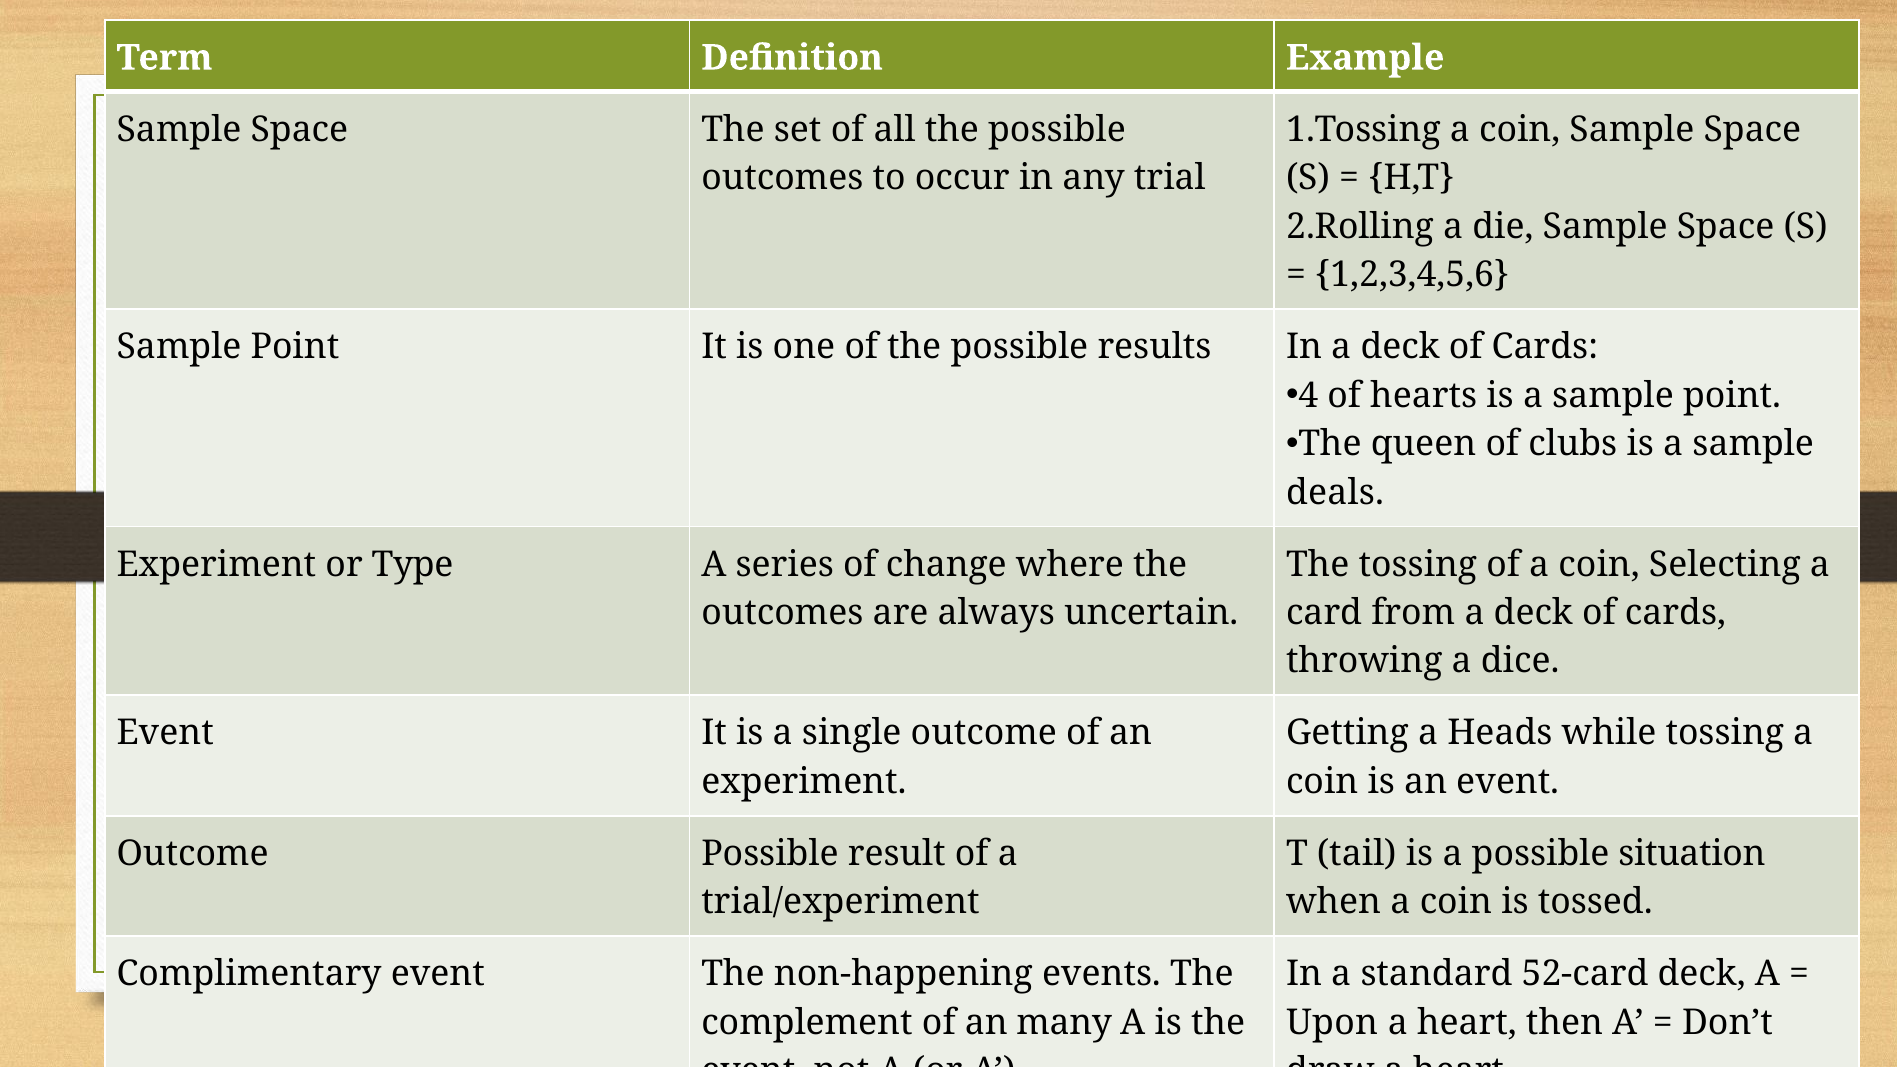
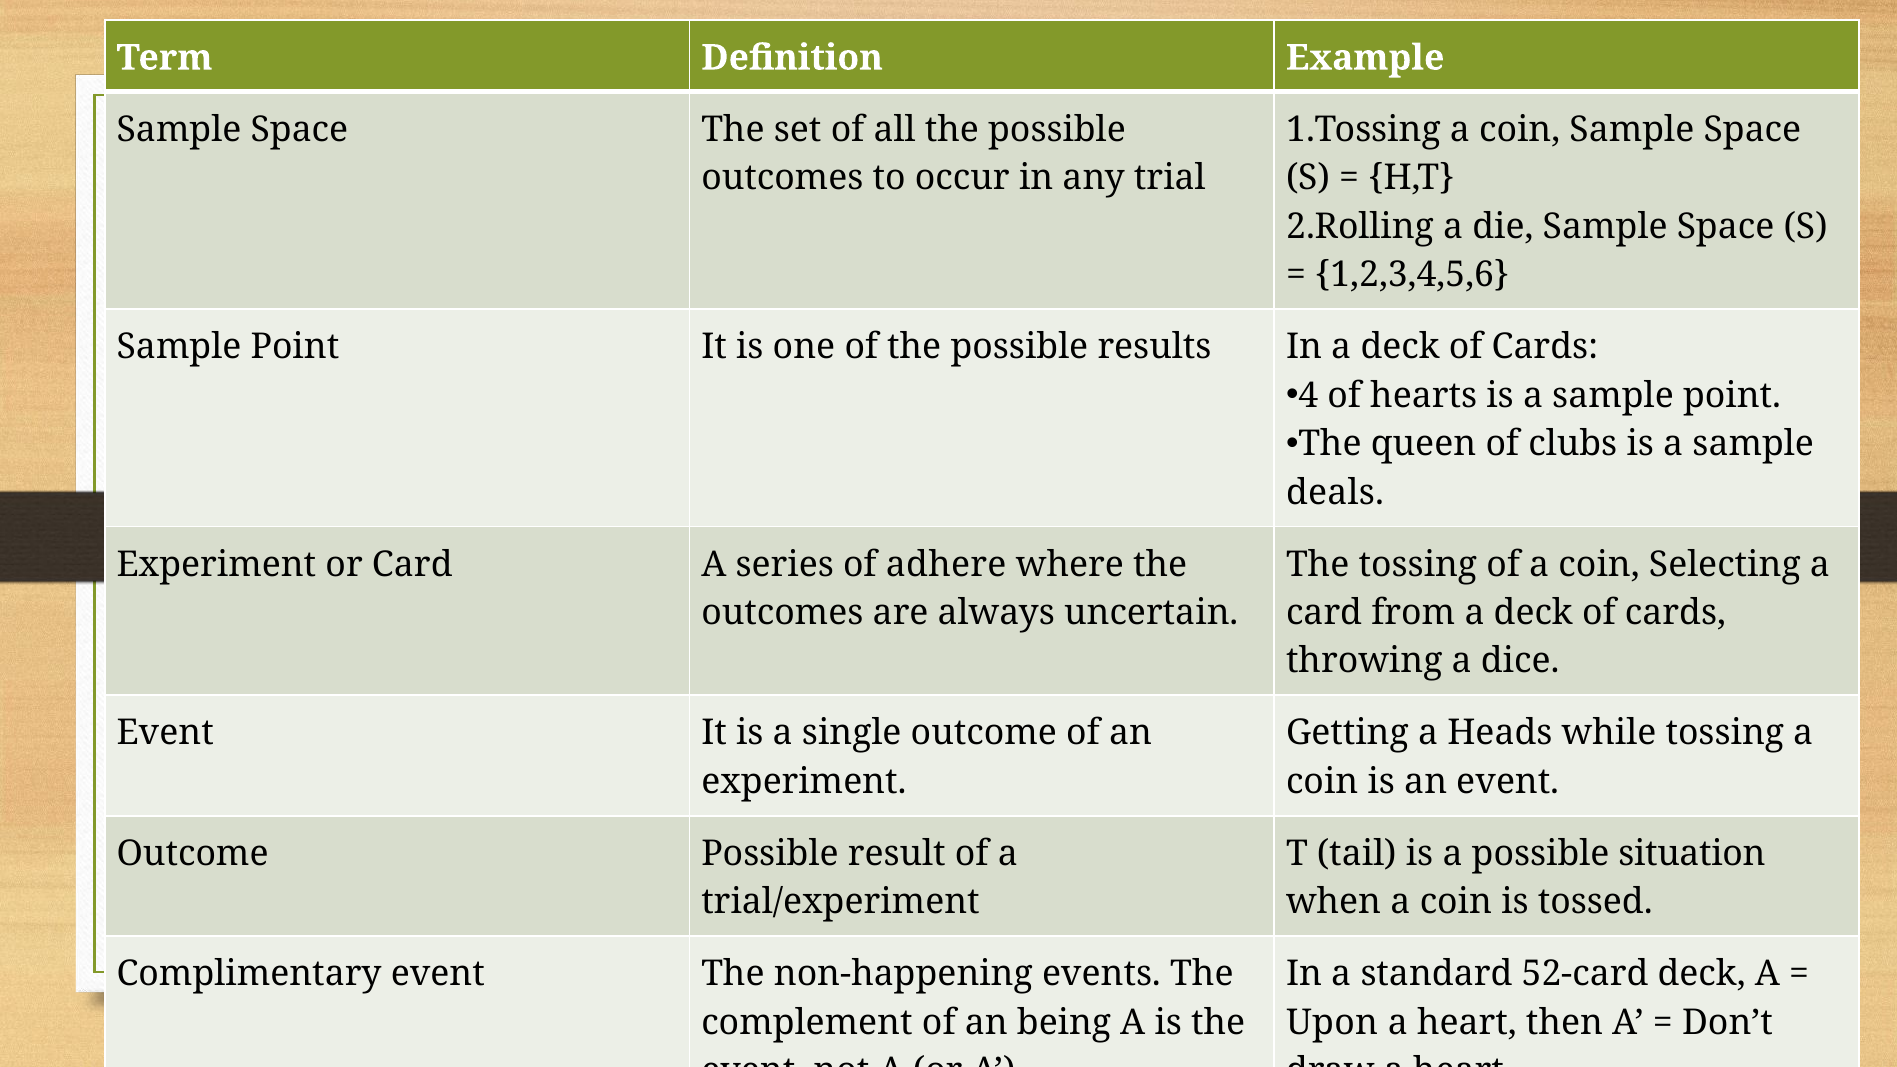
or Type: Type -> Card (412, 564)
change: change -> adhere (946, 564)
many: many -> being (1064, 1023)
